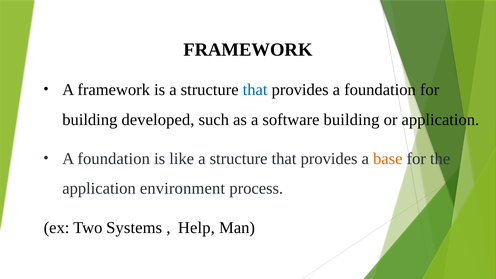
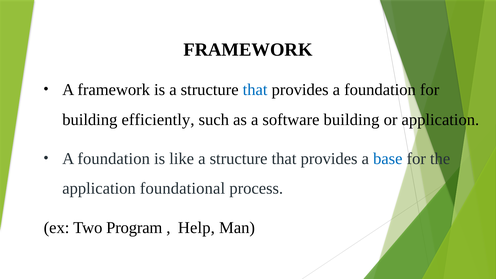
developed: developed -> efficiently (158, 120)
base colour: orange -> blue (388, 159)
environment: environment -> foundational (182, 189)
Systems: Systems -> Program (134, 228)
